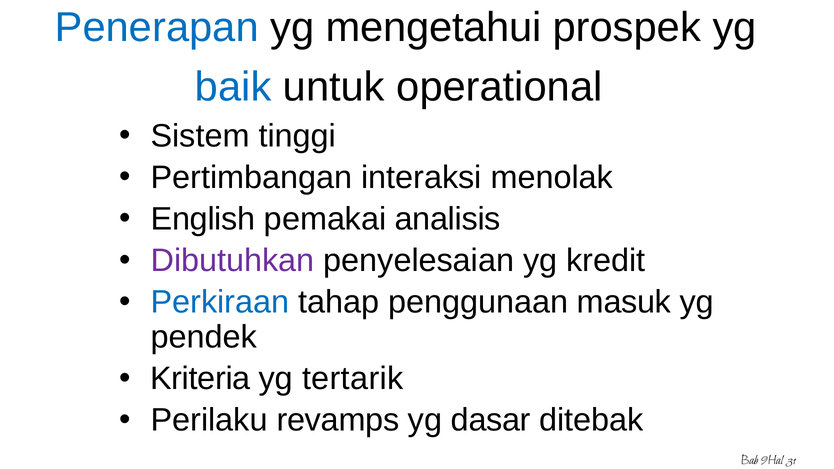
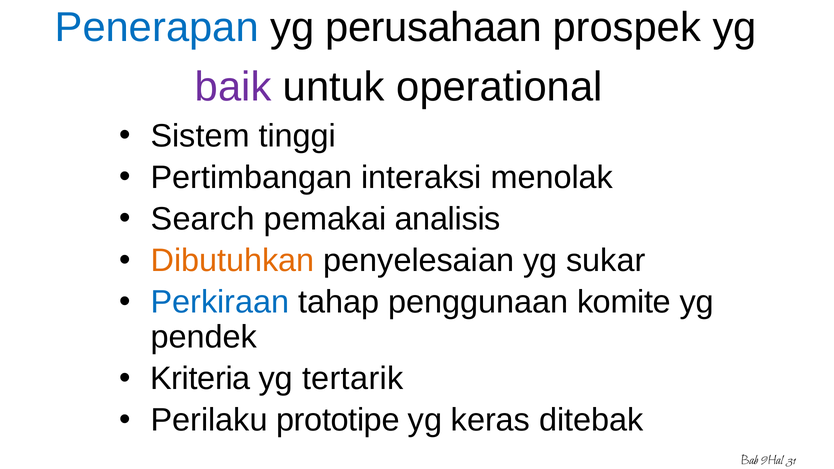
mengetahui: mengetahui -> perusahaan (434, 28)
baik colour: blue -> purple (233, 87)
English: English -> Search (203, 219)
Dibutuhkan colour: purple -> orange (233, 261)
kredit: kredit -> sukar (606, 261)
masuk: masuk -> komite (624, 302)
revamps: revamps -> prototipe (338, 420)
dasar: dasar -> keras (491, 420)
